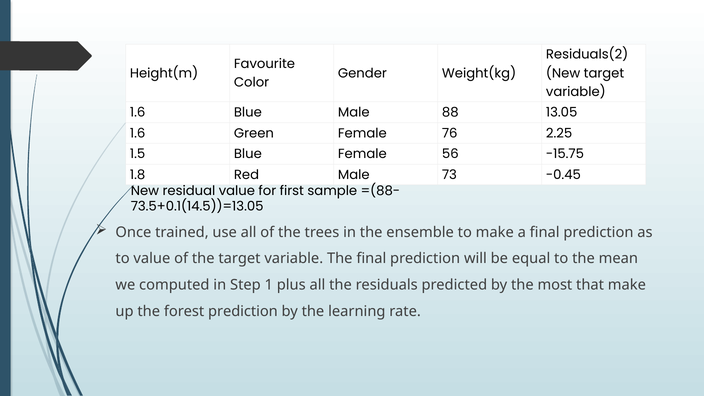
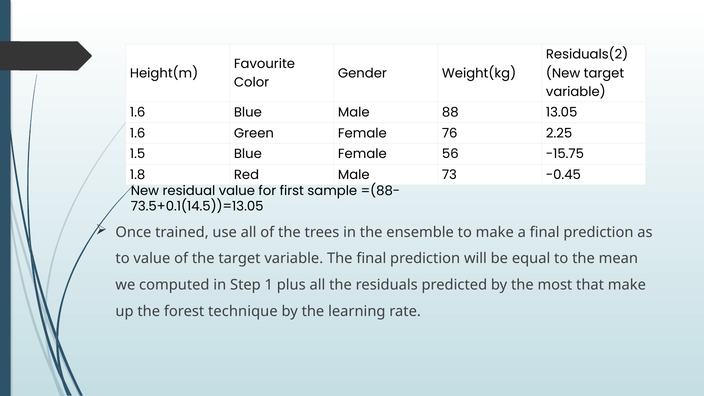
forest prediction: prediction -> technique (243, 311)
